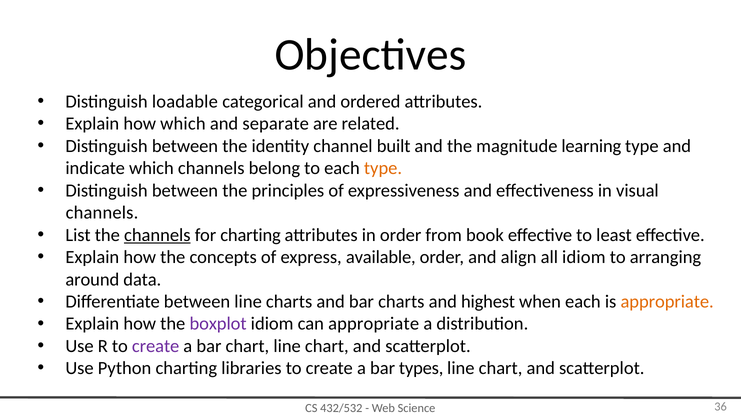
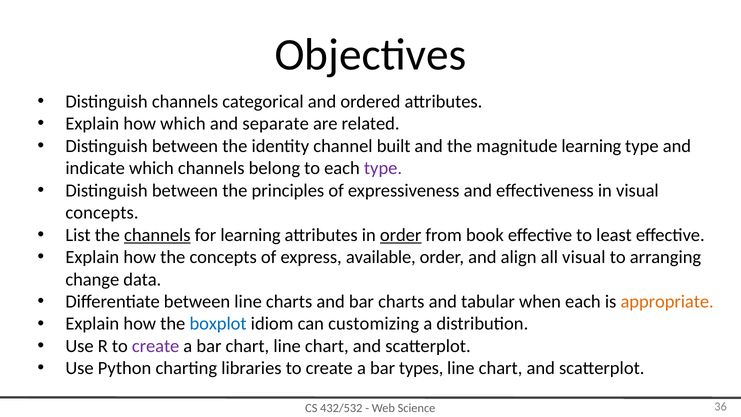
Distinguish loadable: loadable -> channels (185, 101)
type colour: orange -> purple (383, 168)
channels: channels -> concepts (102, 213)
for charting: charting -> learning (251, 235)
order underline: none -> present (401, 235)
all idiom: idiom -> visual (584, 257)
around: around -> change (92, 279)
highest: highest -> tabular (488, 302)
boxplot colour: purple -> blue (218, 324)
can appropriate: appropriate -> customizing (374, 324)
